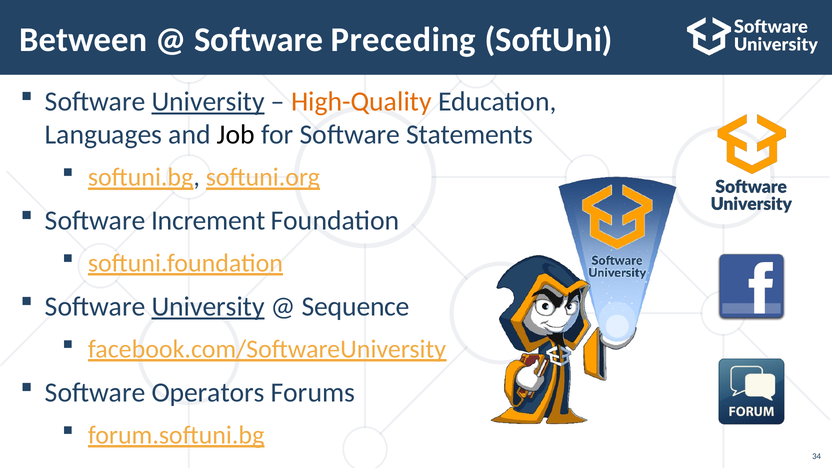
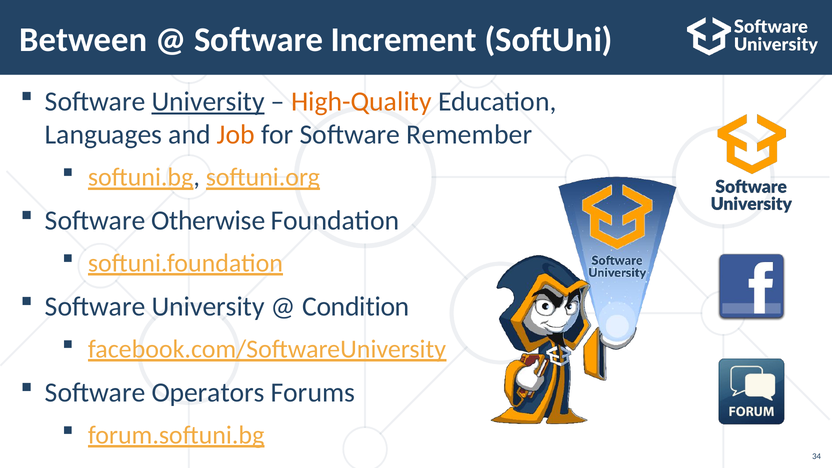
Preceding: Preceding -> Increment (404, 40)
Job colour: black -> orange (236, 135)
Statements: Statements -> Remember (469, 135)
Increment: Increment -> Otherwise (208, 221)
University underline: present -> none (208, 307)
Sequence: Sequence -> Condition (356, 307)
